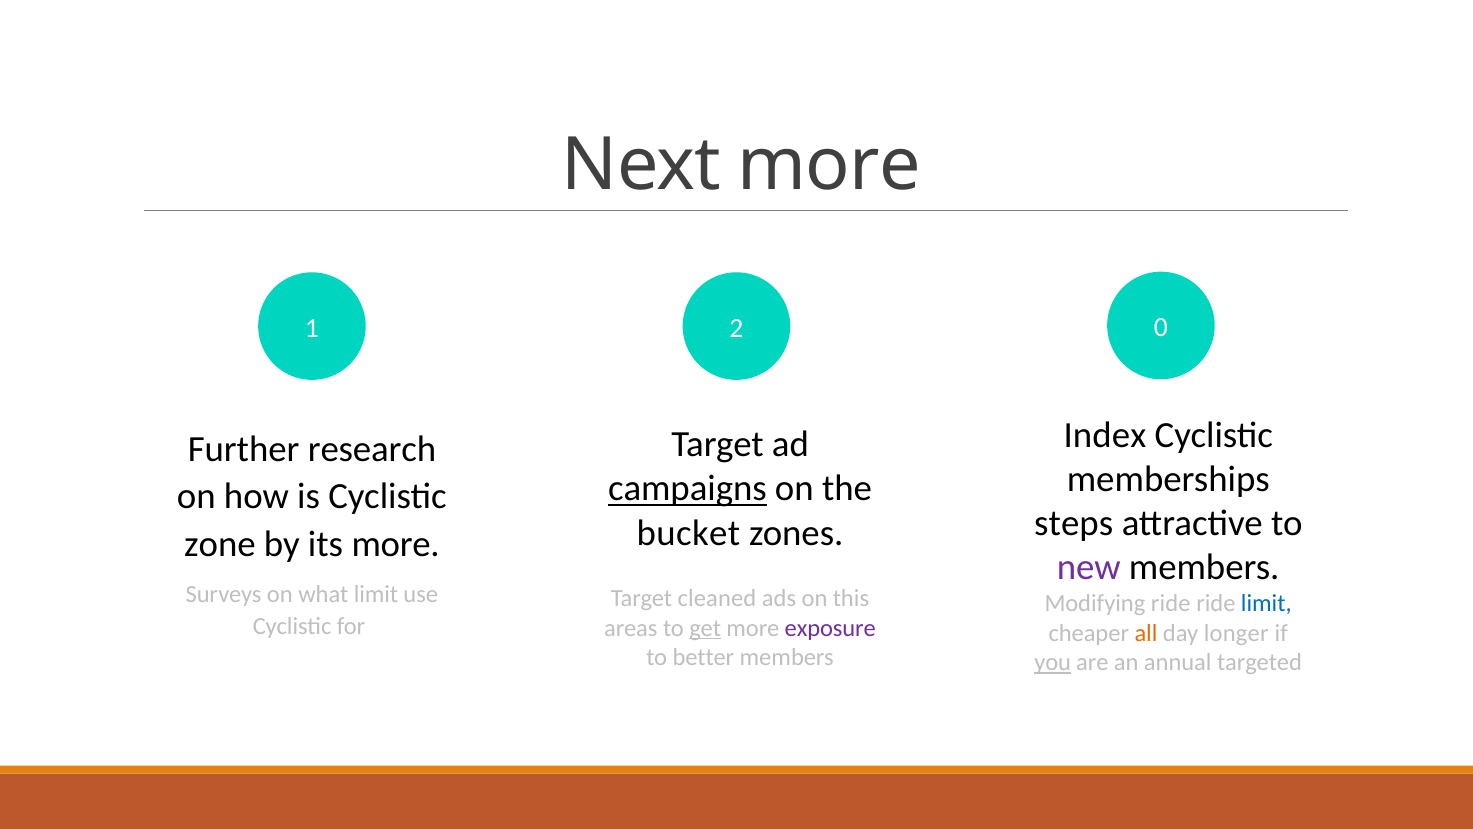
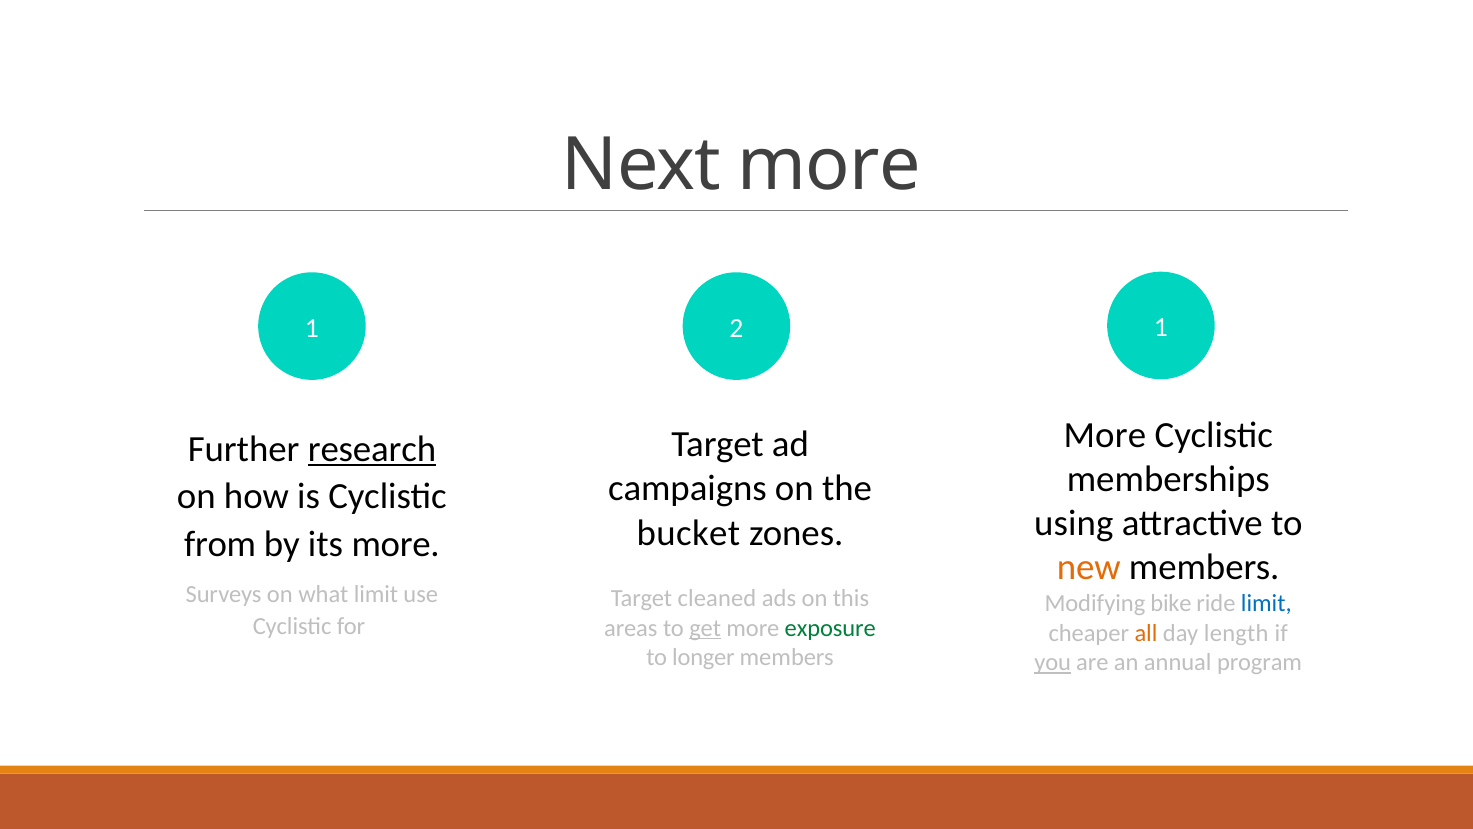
2 0: 0 -> 1 (1161, 327)
Index: Index -> More (1105, 435)
research underline: none -> present (372, 449)
campaigns underline: present -> none (687, 489)
steps: steps -> using (1074, 523)
zone: zone -> from (220, 544)
new colour: purple -> orange (1089, 567)
Modifying ride: ride -> bike (1171, 603)
exposure colour: purple -> green (830, 628)
longer: longer -> length (1236, 633)
better: better -> longer (703, 657)
targeted: targeted -> program (1260, 662)
